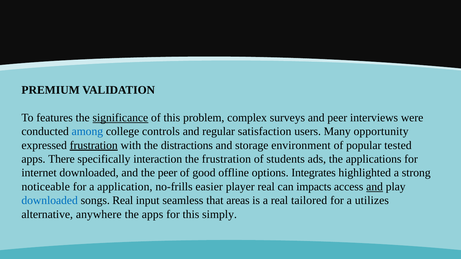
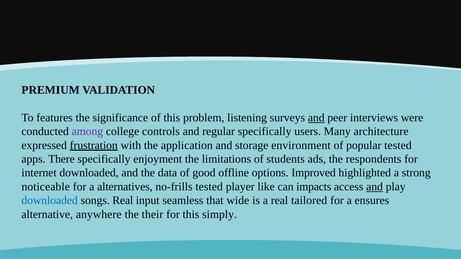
significance underline: present -> none (120, 118)
complex: complex -> listening (247, 118)
and underline: none -> present (316, 118)
among colour: blue -> purple (87, 132)
regular satisfaction: satisfaction -> specifically (265, 132)
opportunity: opportunity -> architecture (381, 132)
distractions: distractions -> application (187, 145)
interaction: interaction -> enjoyment (158, 159)
the frustration: frustration -> limitations (226, 159)
applications: applications -> respondents (374, 159)
the peer: peer -> data (167, 173)
Integrates: Integrates -> Improved (314, 173)
application: application -> alternatives (125, 187)
no-frills easier: easier -> tested (209, 187)
player real: real -> like (266, 187)
areas: areas -> wide (238, 201)
utilizes: utilizes -> ensures (372, 201)
the apps: apps -> their (153, 215)
